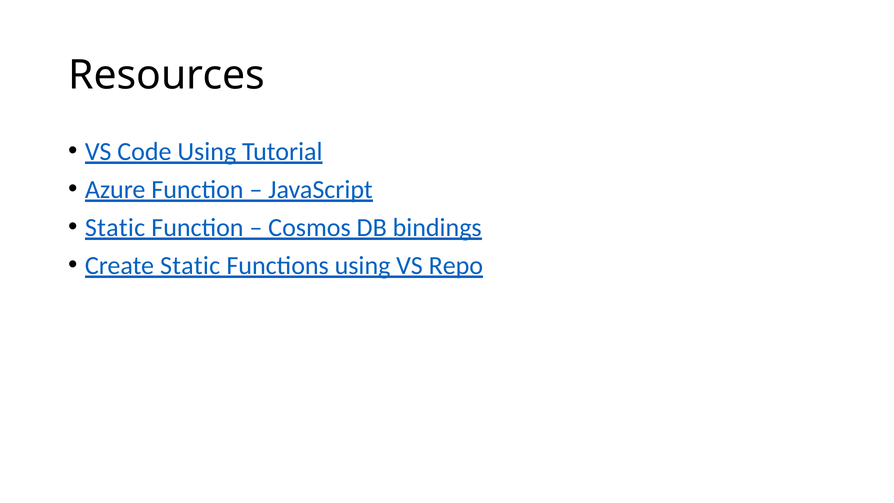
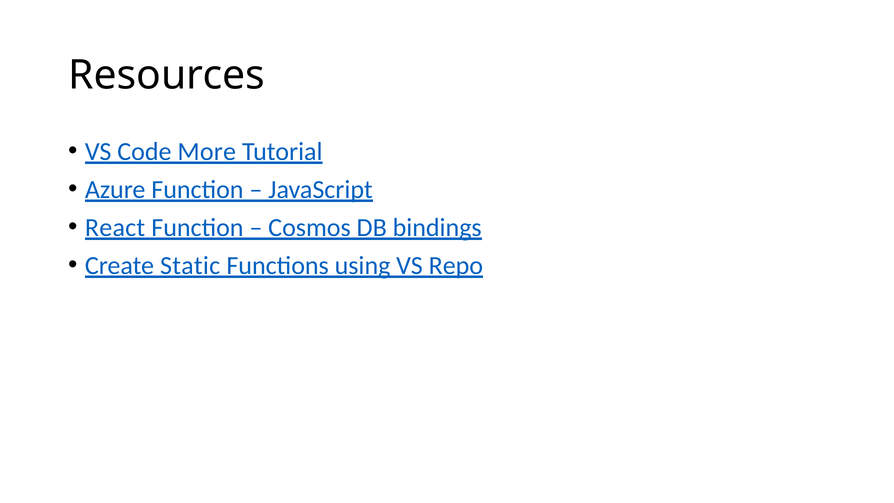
Code Using: Using -> More (207, 152)
Static: Static -> React (115, 228)
